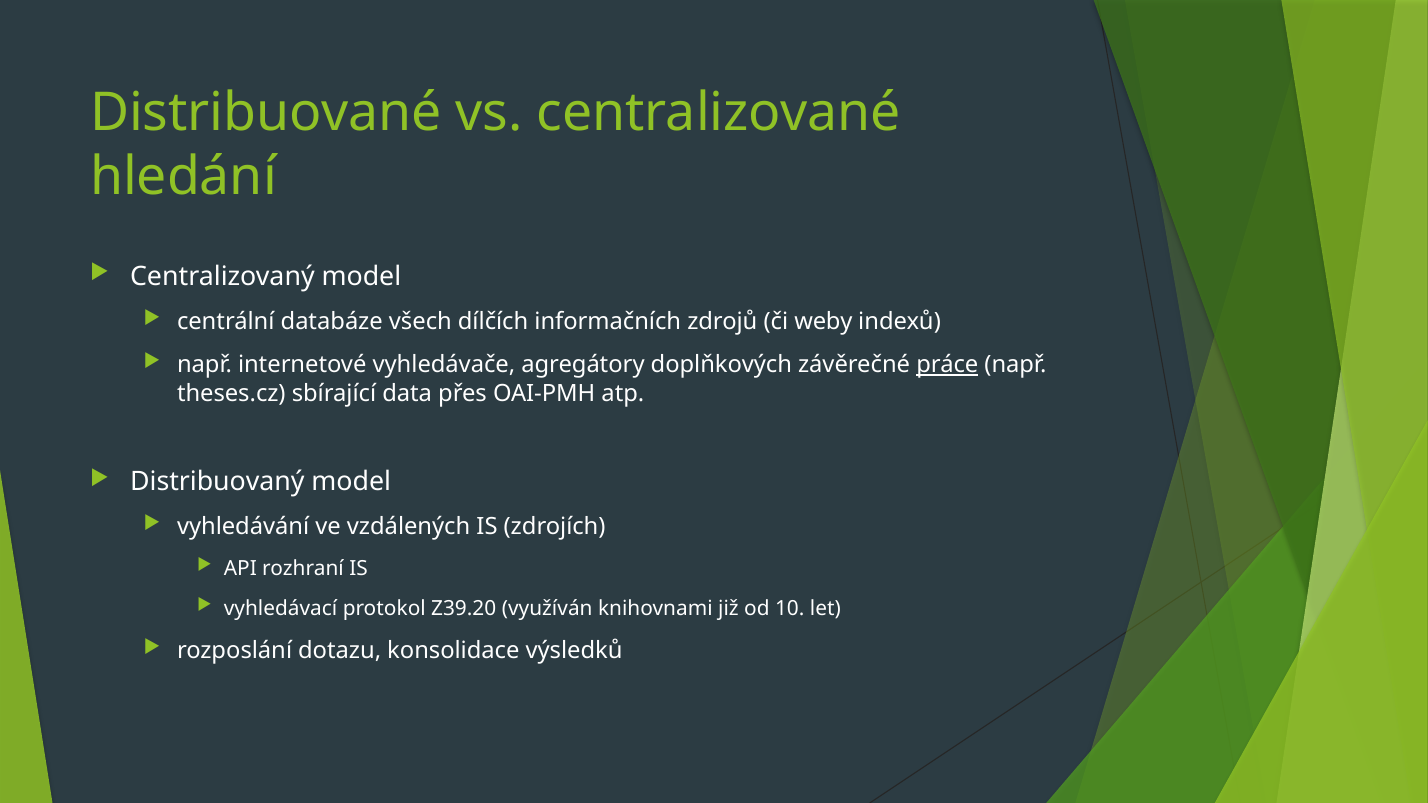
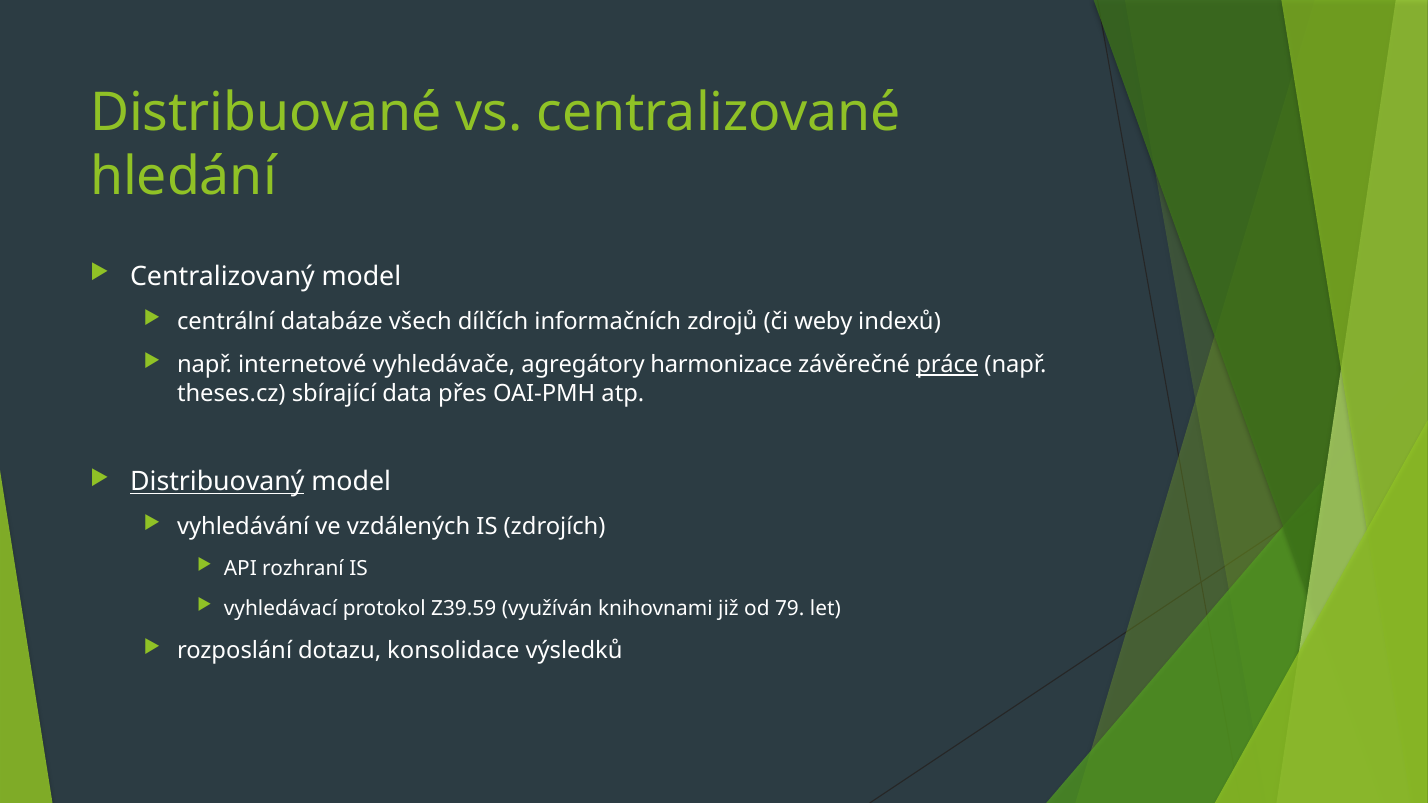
doplňkových: doplňkových -> harmonizace (721, 365)
Distribuovaný underline: none -> present (217, 482)
Z39.20: Z39.20 -> Z39.59 (464, 609)
10: 10 -> 79 (790, 609)
